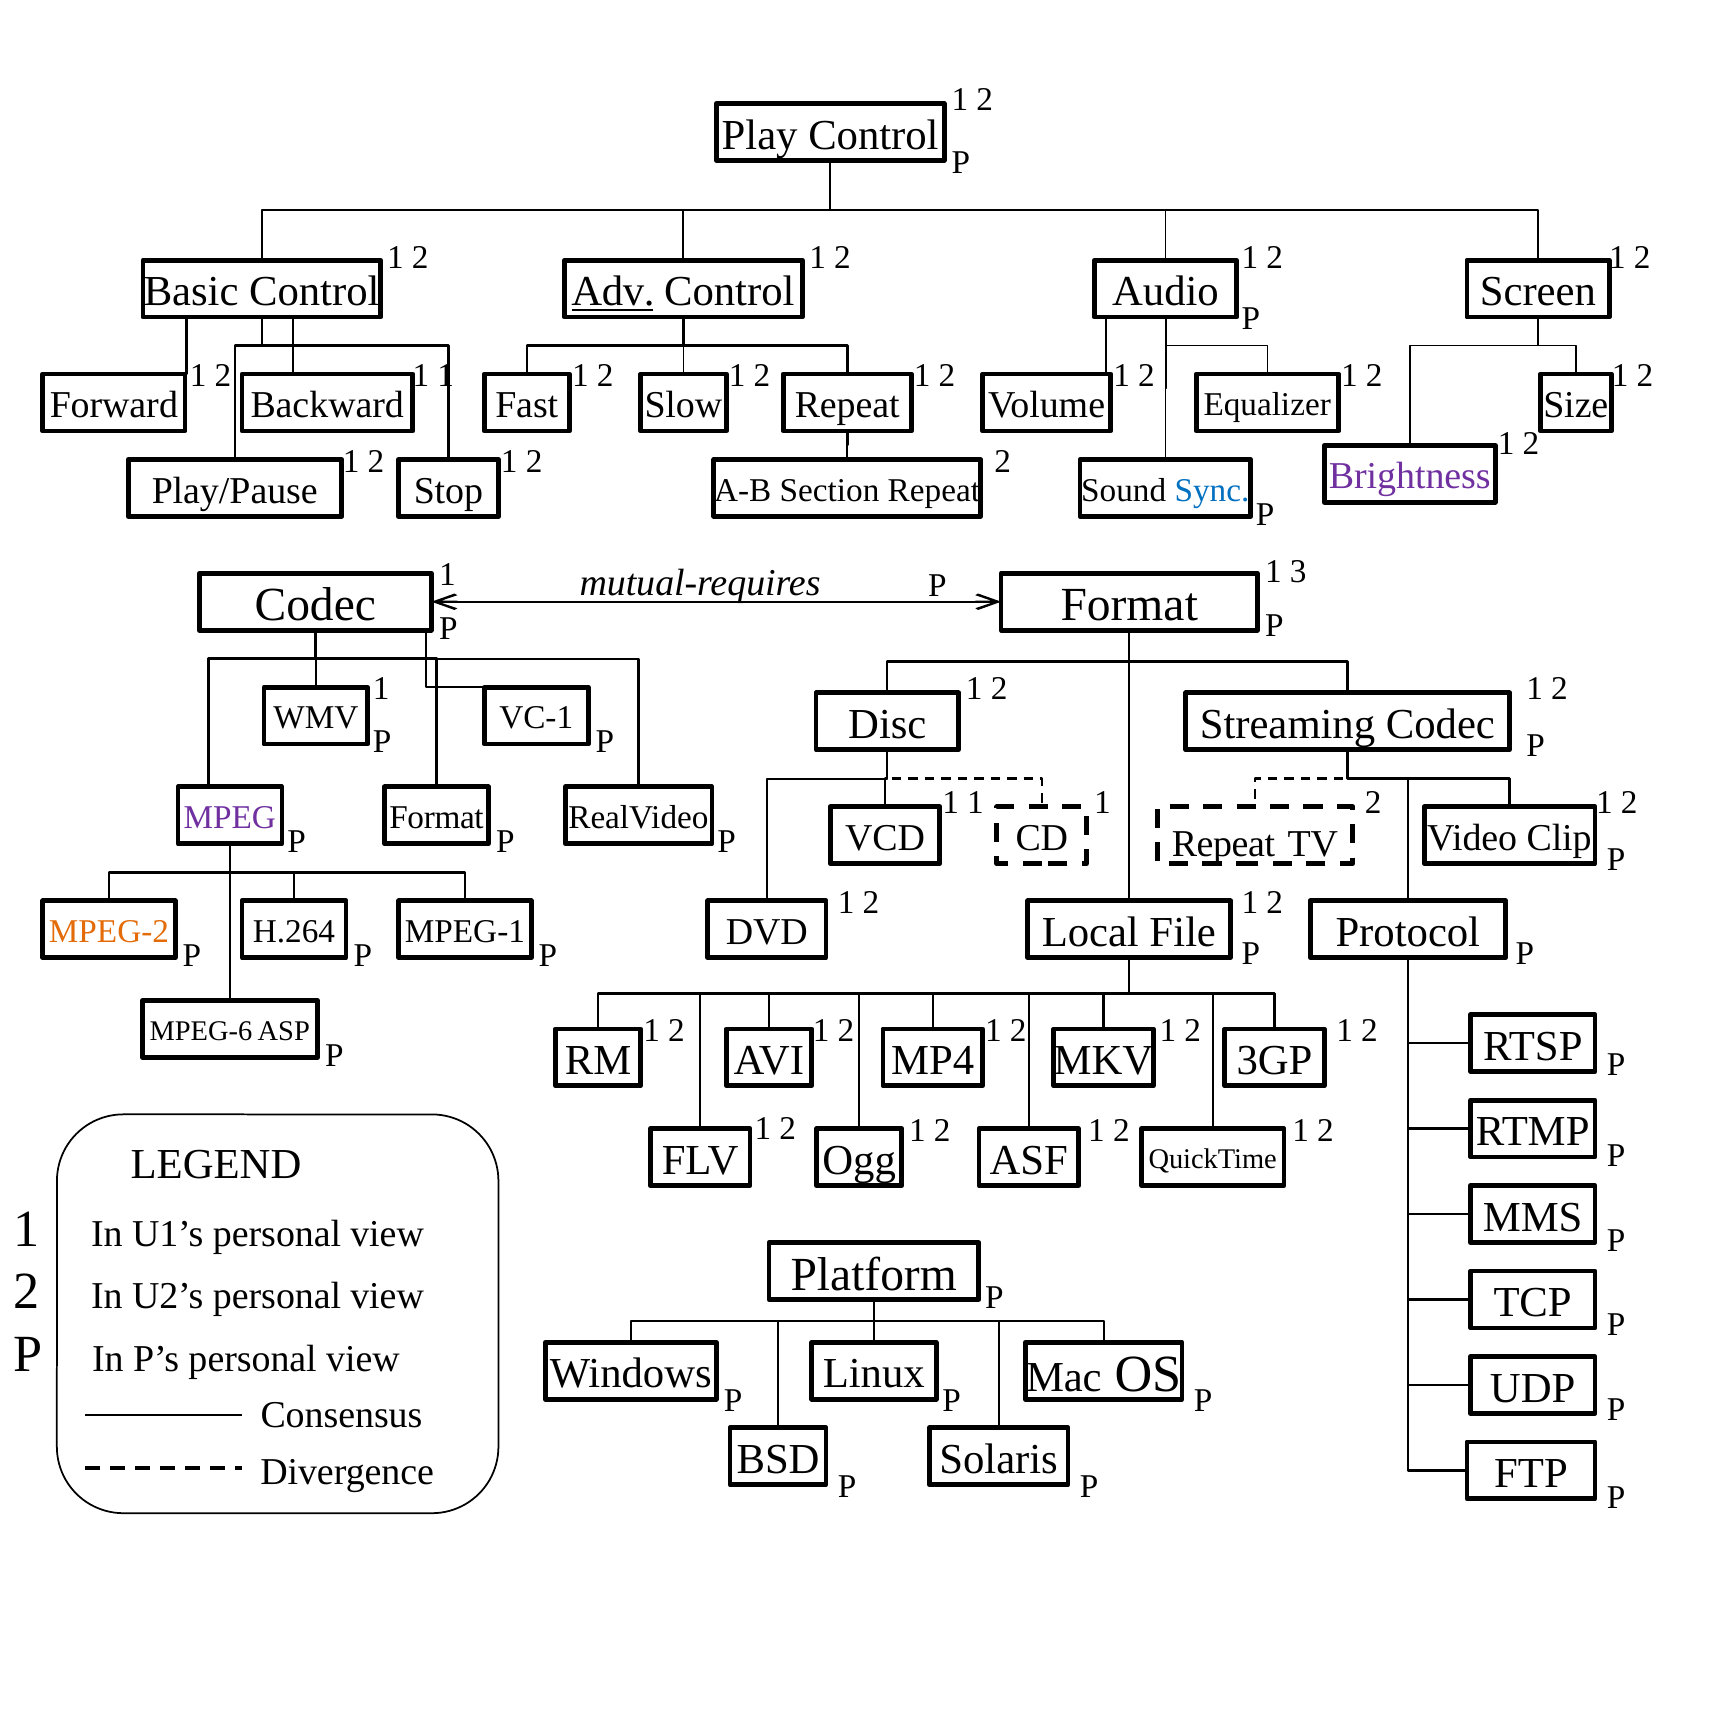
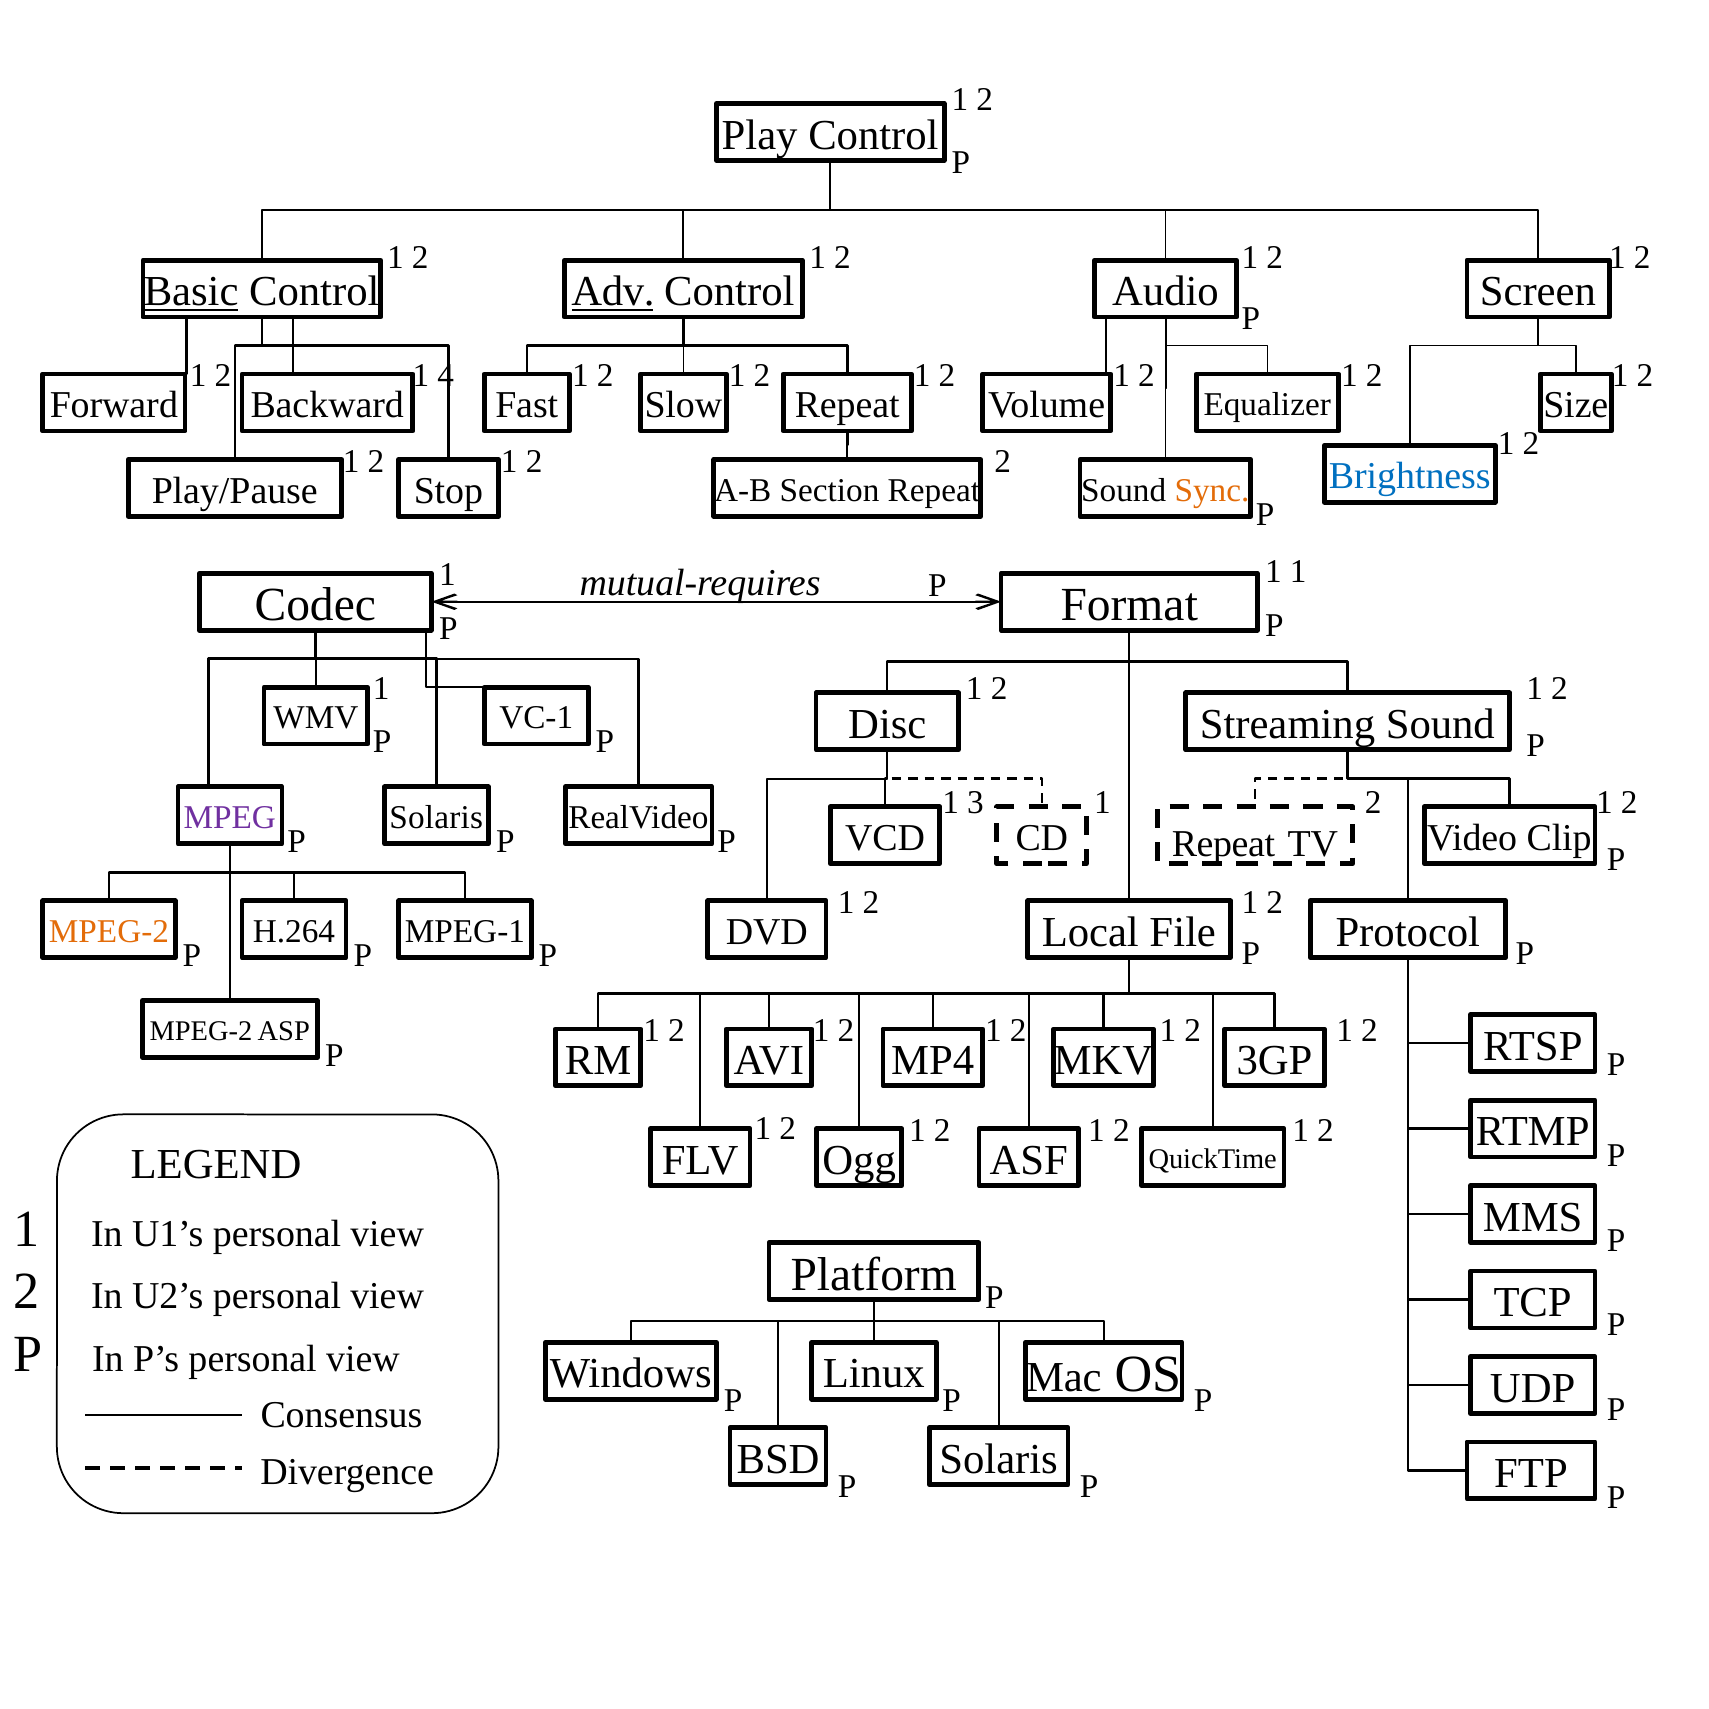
Basic underline: none -> present (191, 292)
1: 1 -> 4 (446, 376)
Brightness colour: purple -> blue (1410, 476)
Sync colour: blue -> orange (1212, 490)
3: 3 -> 1 (1298, 571)
Streaming Codec: Codec -> Sound (1440, 724)
1: 1 -> 3 (976, 803)
Format: Format -> Solaris (436, 818)
MPEG-6: MPEG-6 -> MPEG-2 (201, 1031)
